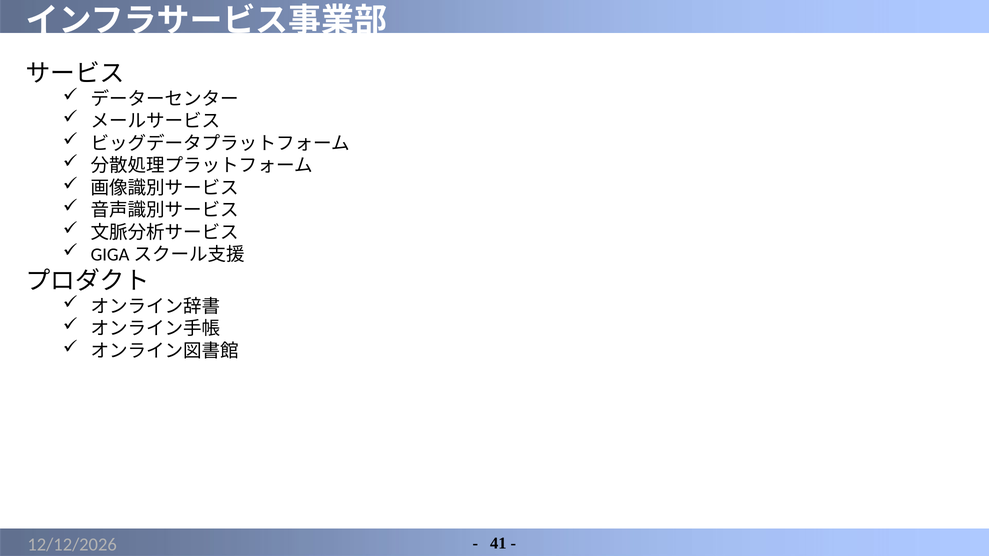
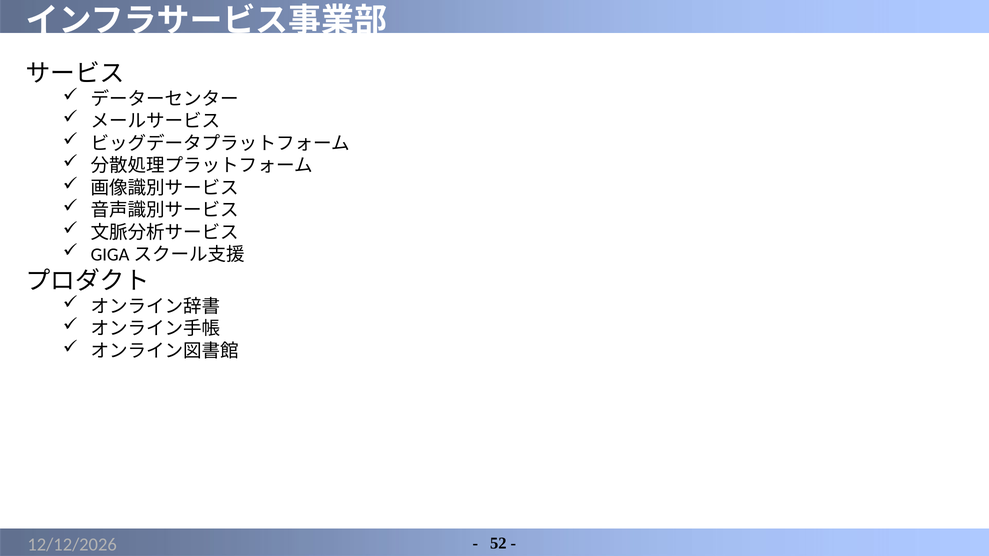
41: 41 -> 52 (498, 544)
